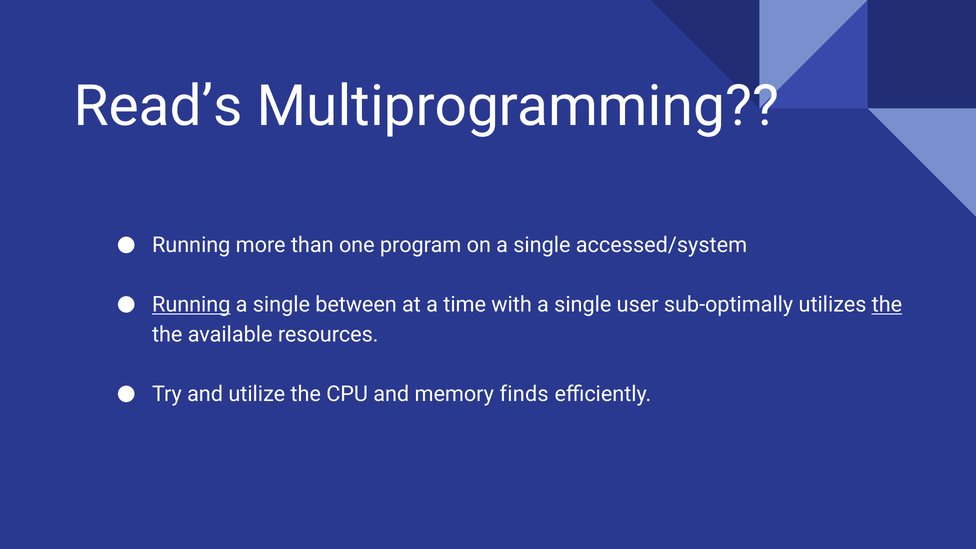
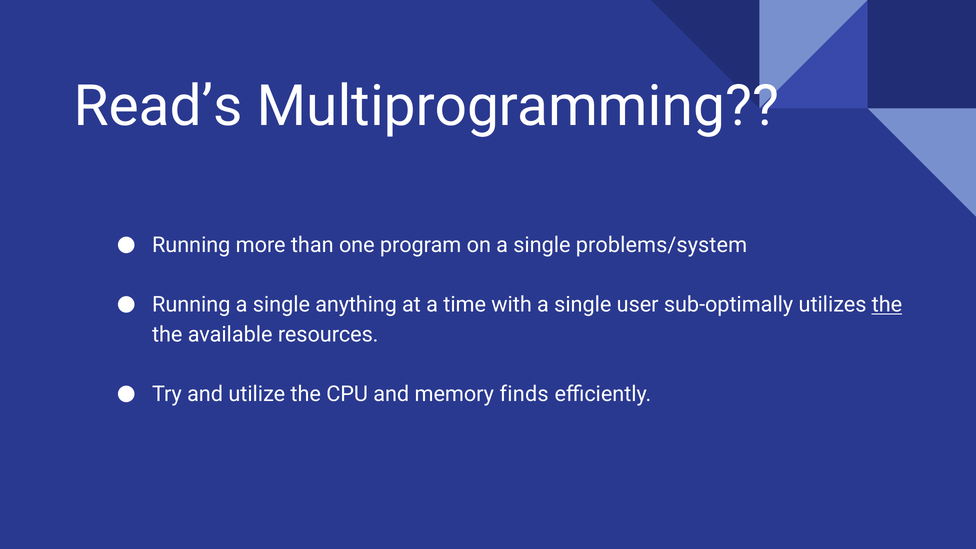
accessed/system: accessed/system -> problems/system (661, 245)
Running underline: present -> none (191, 305)
between: between -> anything (356, 305)
